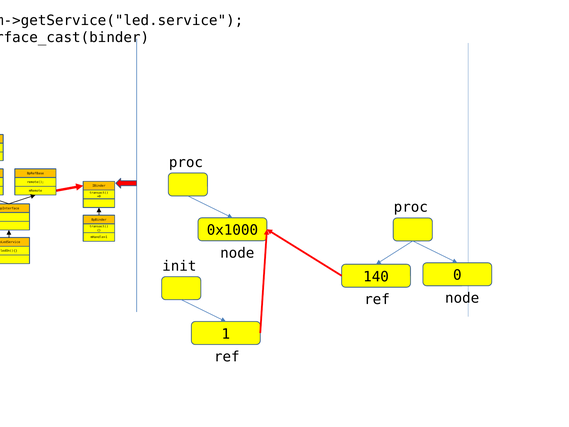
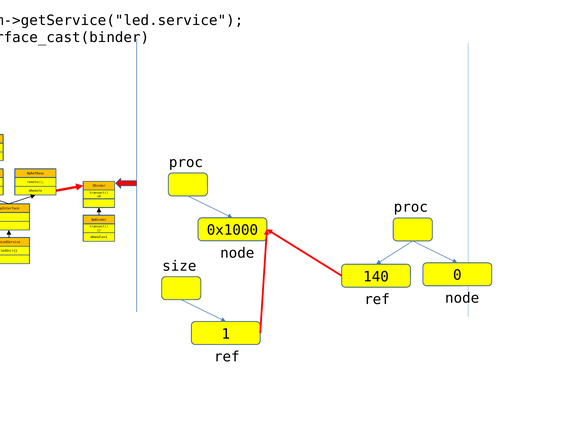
init: init -> size (179, 266)
